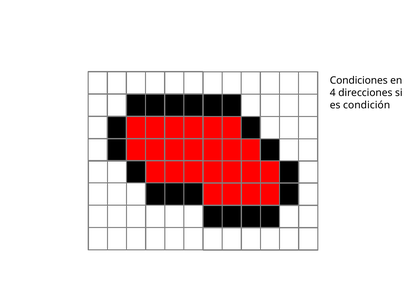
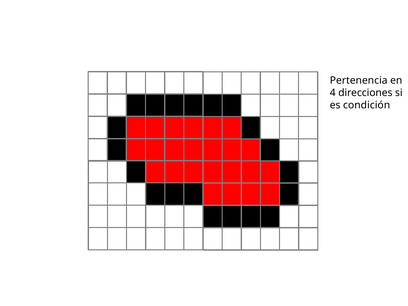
Condiciones: Condiciones -> Pertenencia (359, 81)
